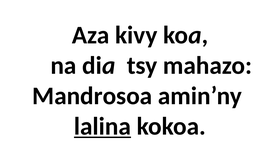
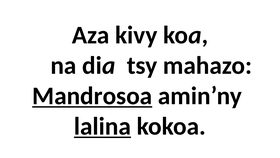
Mandrosoa underline: none -> present (92, 96)
